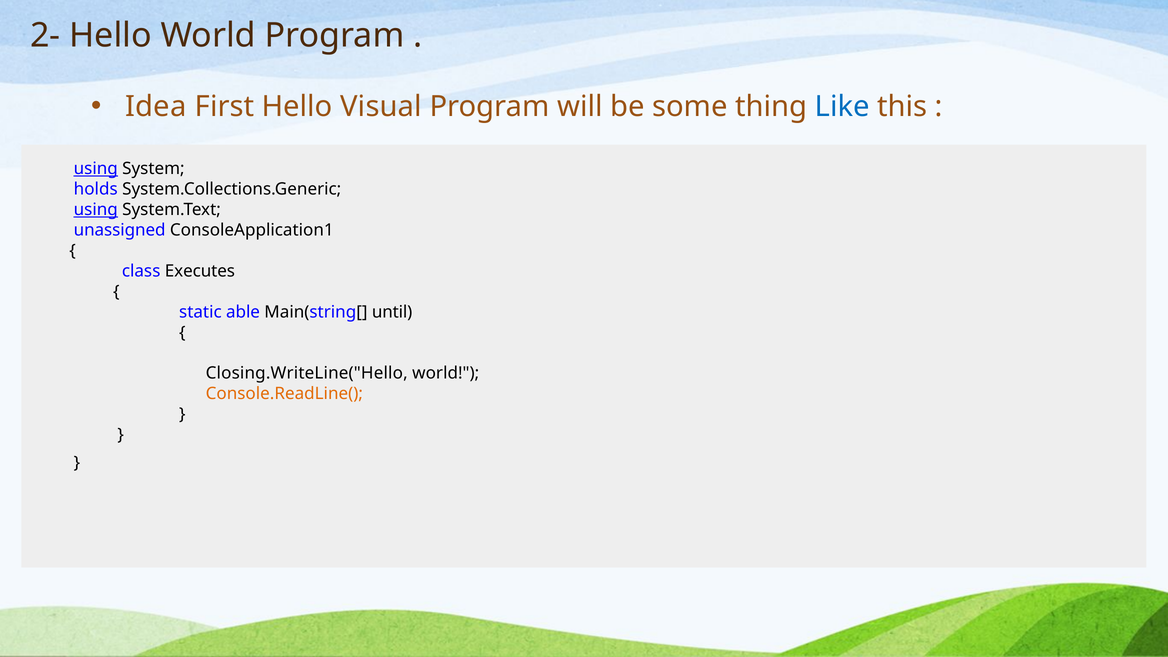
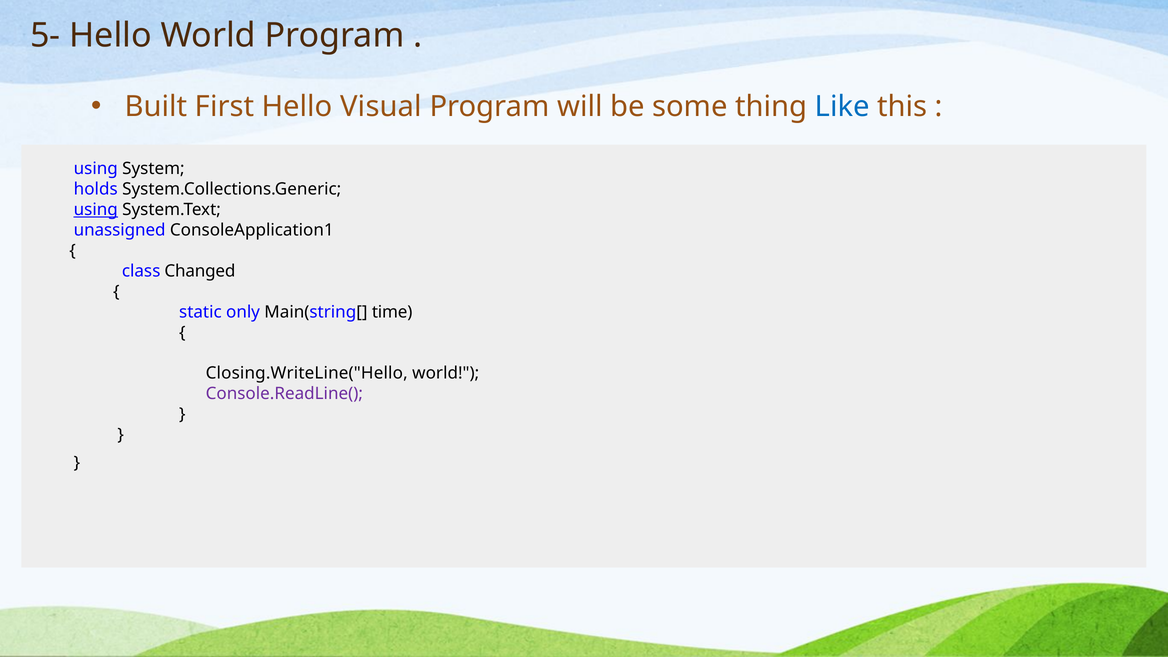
2-: 2- -> 5- (45, 35)
Idea: Idea -> Built (156, 107)
using underline: present -> none (96, 169)
Executes: Executes -> Changed (200, 271)
able: able -> only (243, 312)
until: until -> time (392, 312)
Console.ReadLine( colour: orange -> purple (284, 394)
